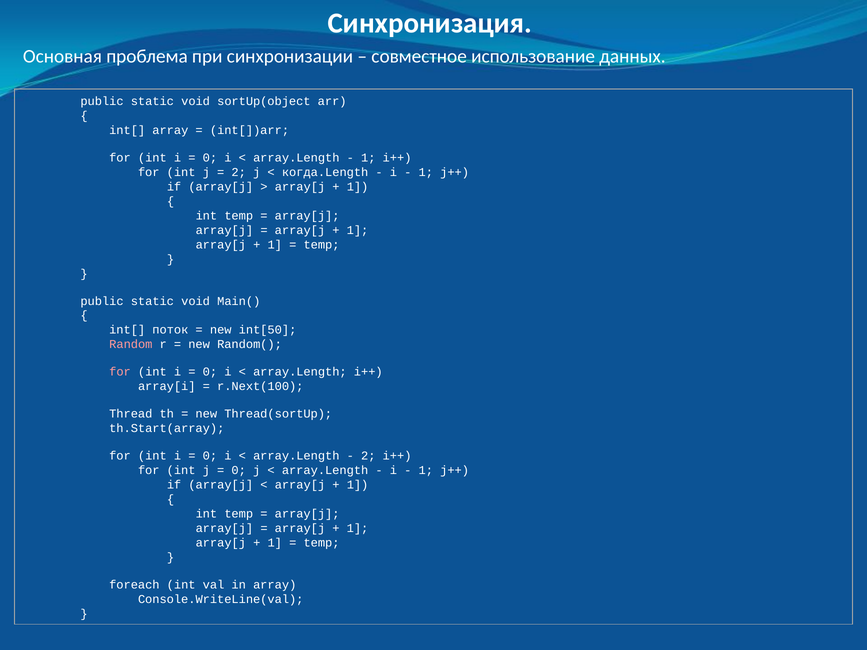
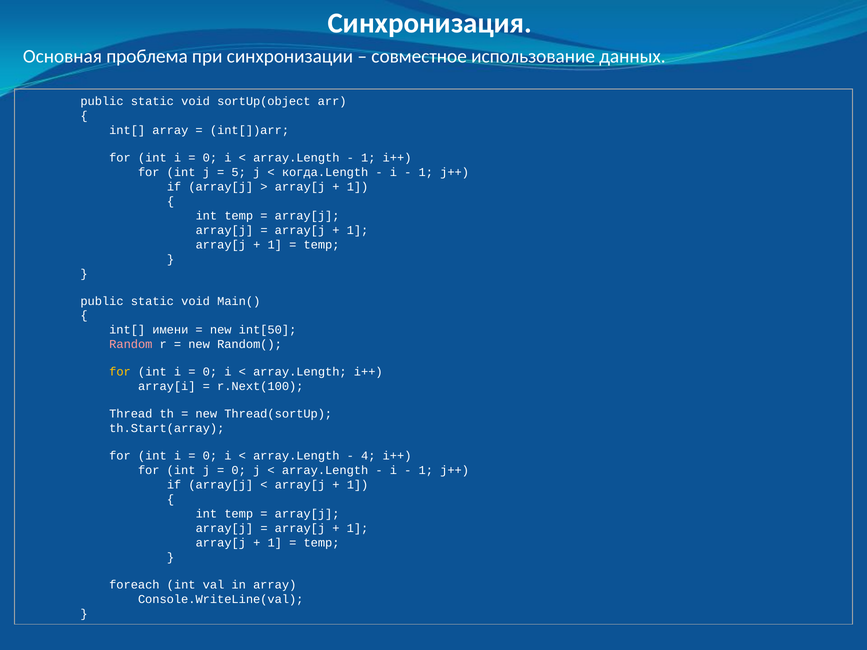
2: 2 -> 5 (239, 172)
поток: поток -> имени (170, 330)
for colour: pink -> yellow (120, 372)
2: 2 -> 4 (368, 456)
